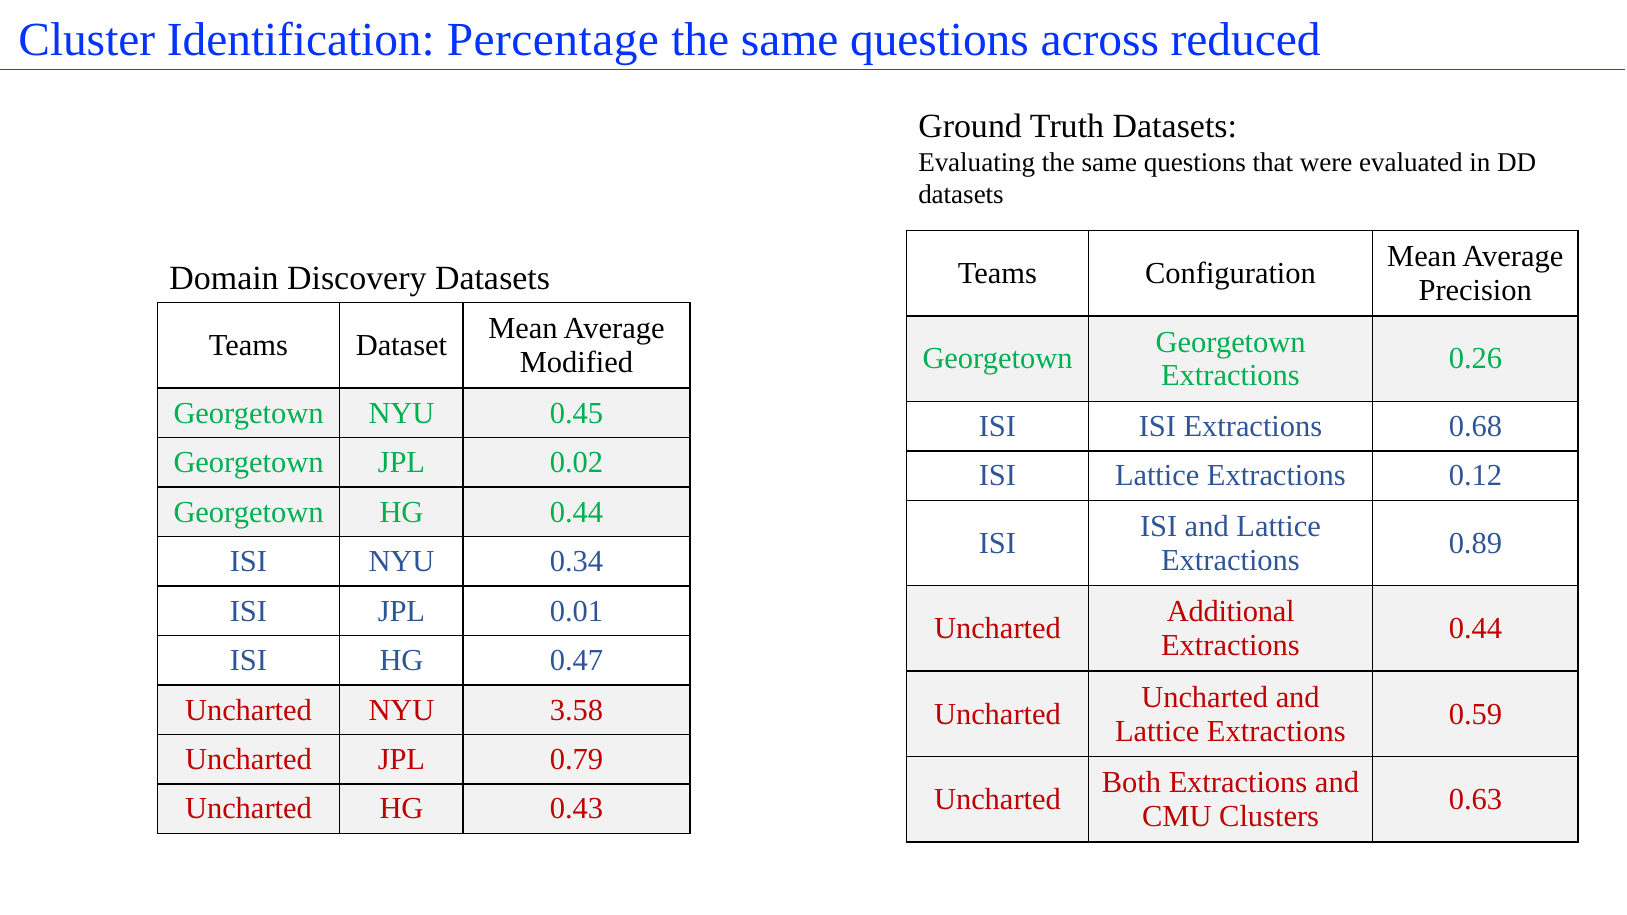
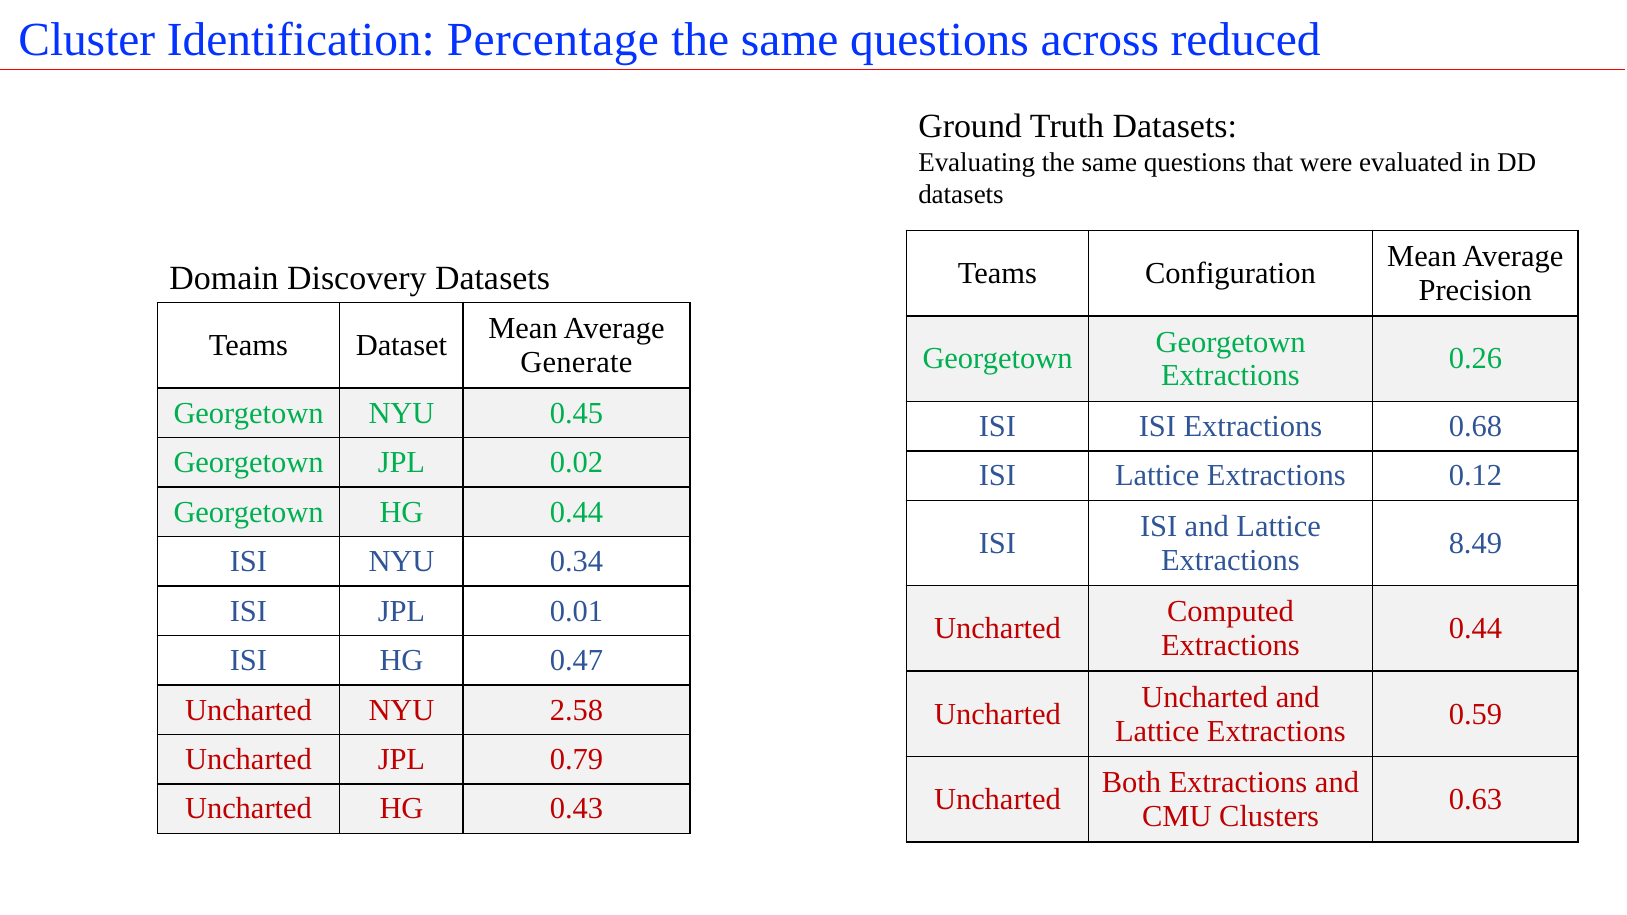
Modified: Modified -> Generate (576, 363)
0.89: 0.89 -> 8.49 (1475, 543)
Additional: Additional -> Computed (1231, 612)
3.58: 3.58 -> 2.58 (577, 710)
